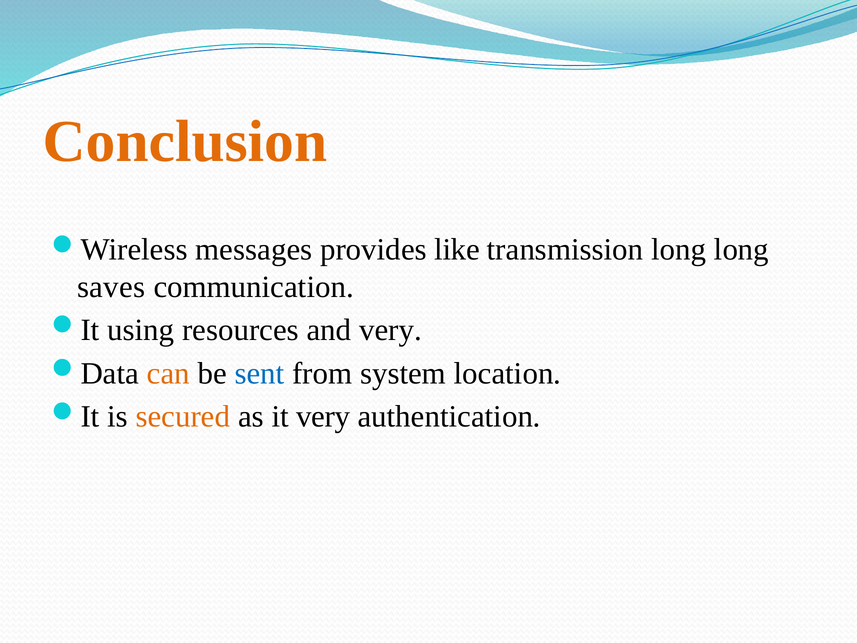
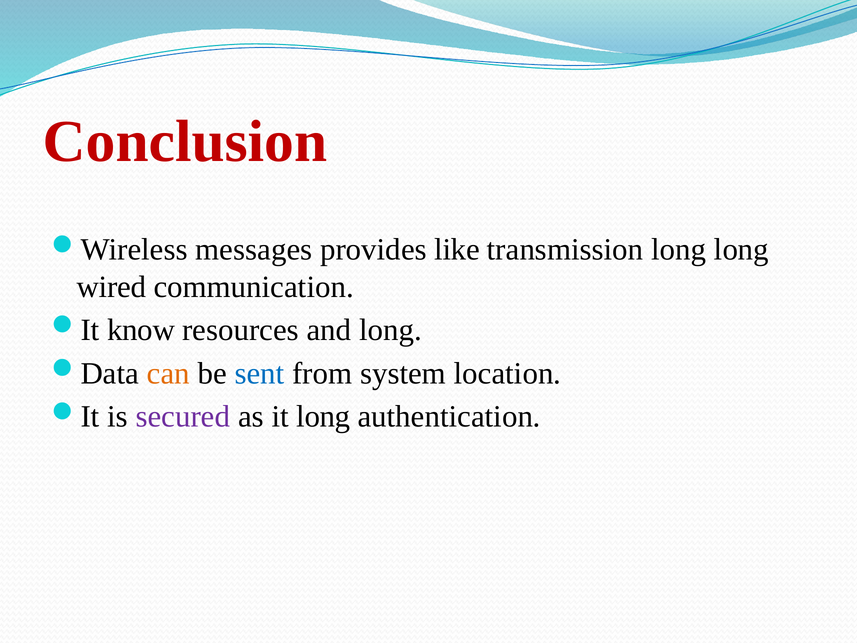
Conclusion colour: orange -> red (185, 142)
saves: saves -> wired (111, 287)
using: using -> know (141, 330)
and very: very -> long (391, 330)
secured colour: orange -> purple (183, 417)
it very: very -> long (323, 417)
